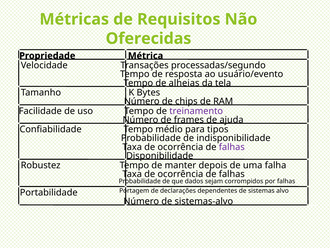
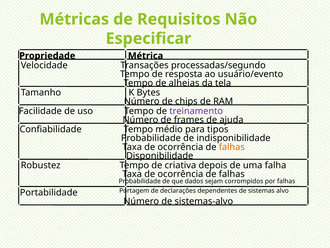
Oferecidas: Oferecidas -> Especificar (148, 38)
falhas colour: purple -> orange (232, 147)
manter: manter -> criativa (180, 165)
